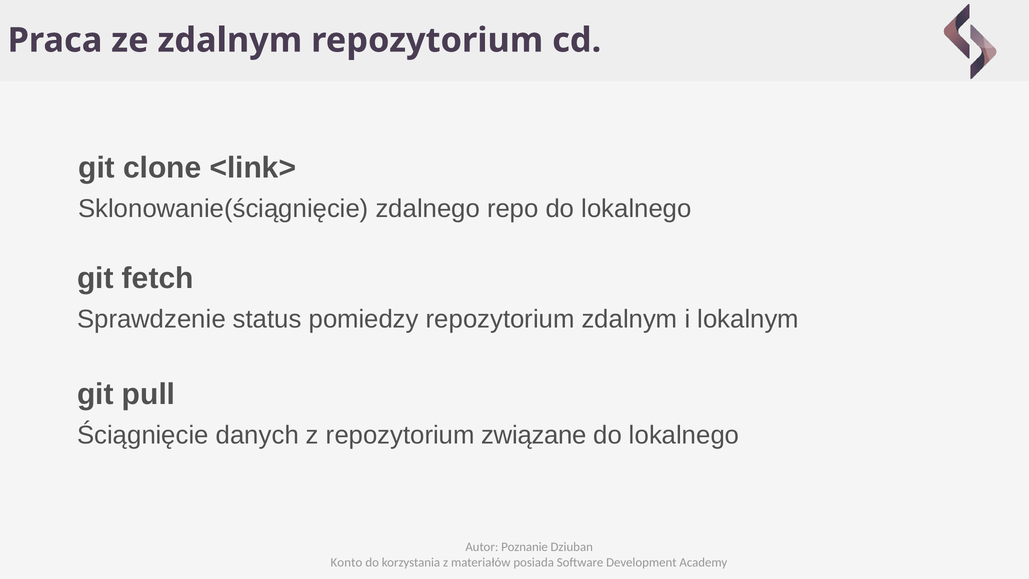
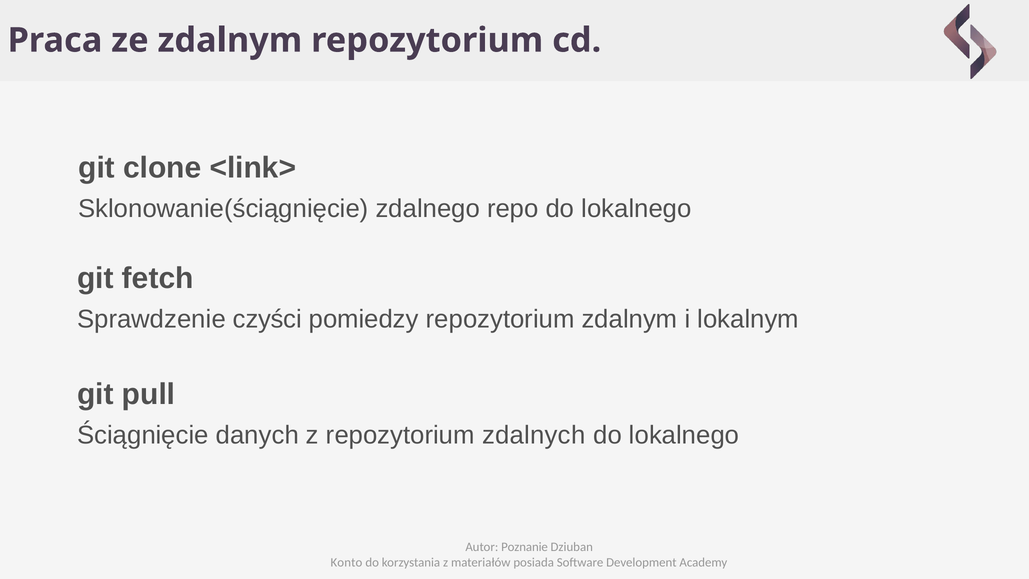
status: status -> czyści (267, 319)
związane: związane -> zdalnych (534, 435)
